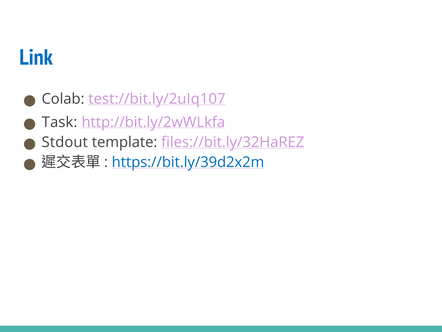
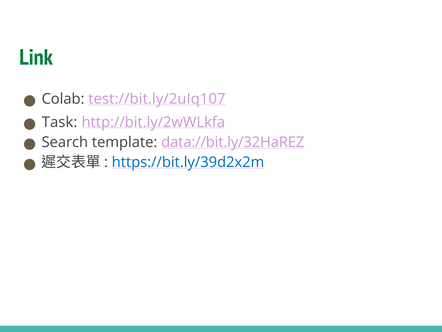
Link colour: blue -> green (36, 57)
Stdout: Stdout -> Search (65, 142)
files://bit.ly/32HaREZ: files://bit.ly/32HaREZ -> data://bit.ly/32HaREZ (233, 142)
